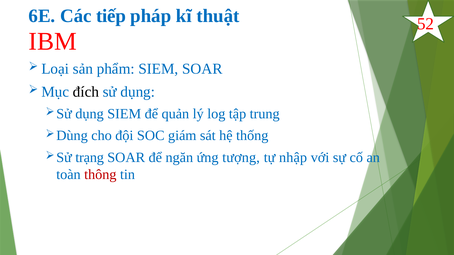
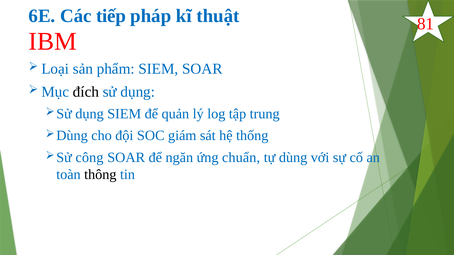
52: 52 -> 81 (426, 24)
trạng: trạng -> công (89, 158)
tượng: tượng -> chuẩn (241, 158)
nhập: nhập -> dùng (293, 158)
thông colour: red -> black (100, 175)
